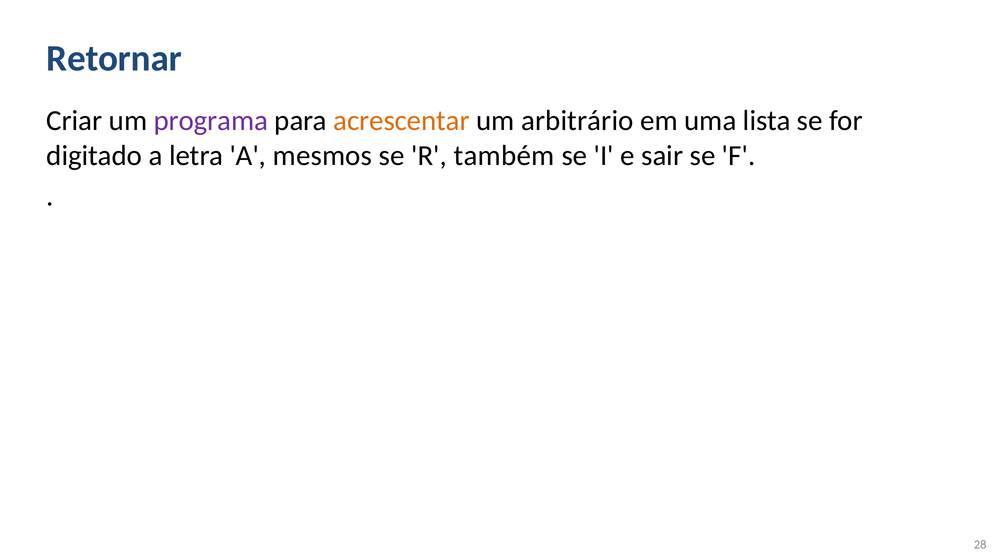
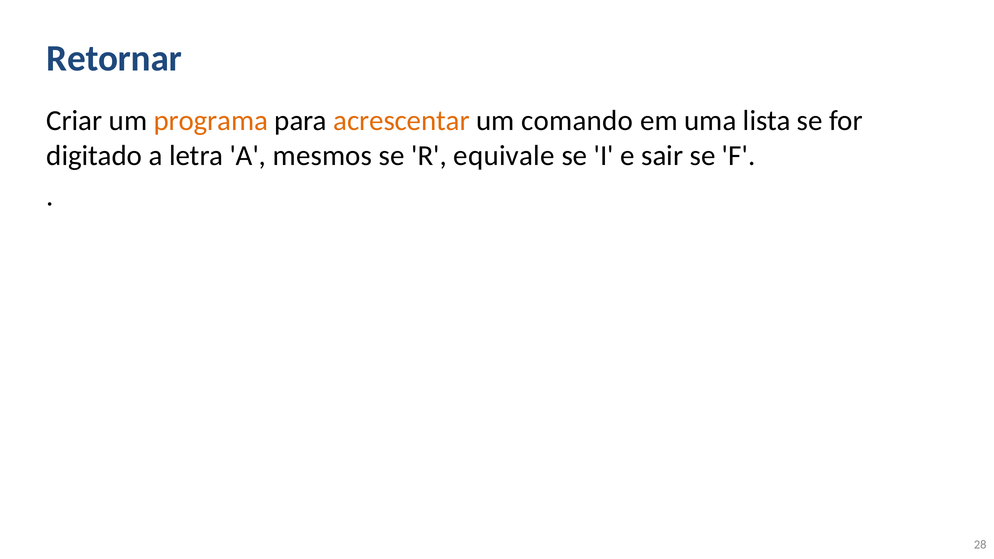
programa colour: purple -> orange (211, 121)
arbitrário: arbitrário -> comando (577, 121)
também: também -> equivale (504, 156)
